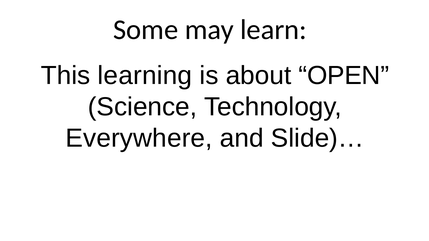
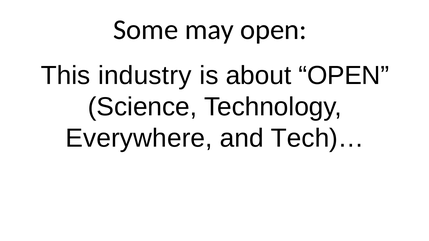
may learn: learn -> open (273, 30)
learning: learning -> industry (145, 76)
Slide)…: Slide)… -> Tech)… (318, 138)
